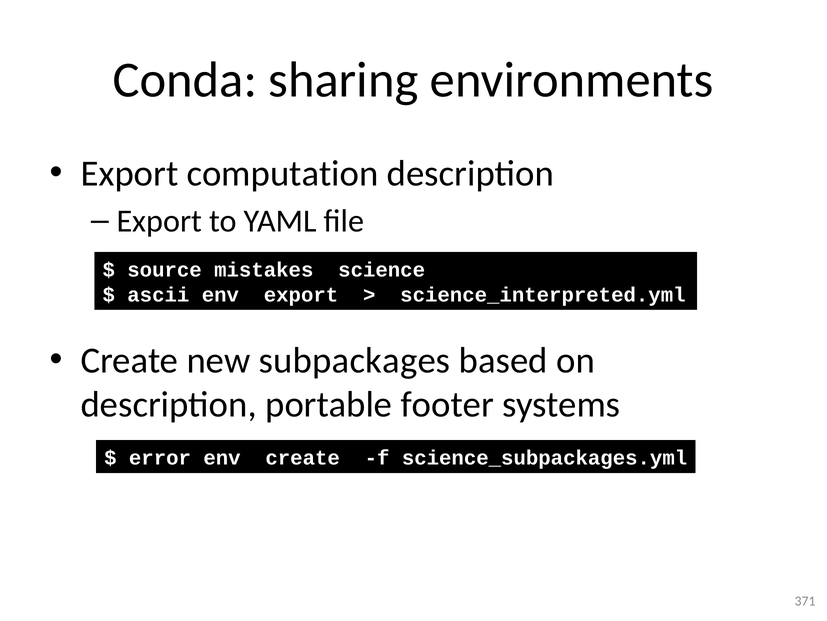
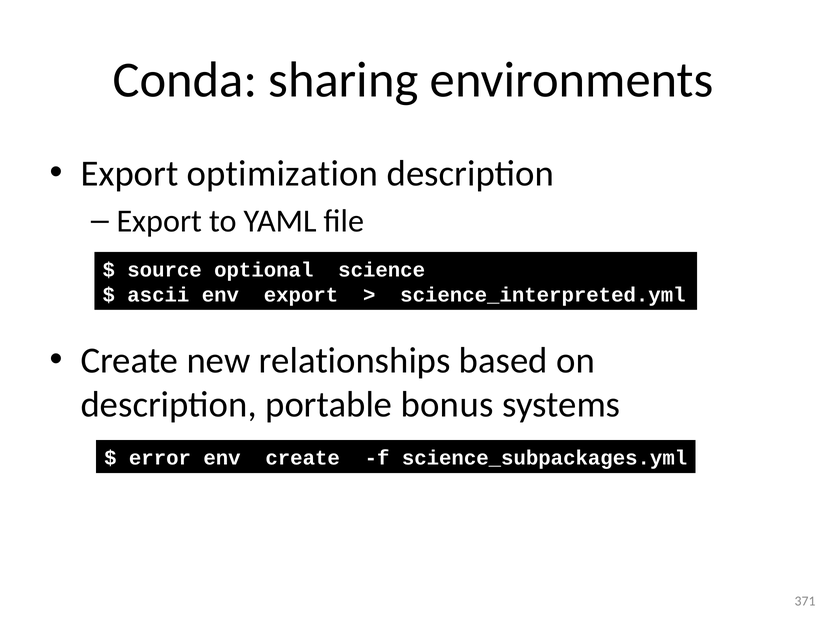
computation: computation -> optimization (282, 173)
mistakes: mistakes -> optional (264, 270)
subpackages: subpackages -> relationships (355, 360)
footer: footer -> bonus (447, 404)
